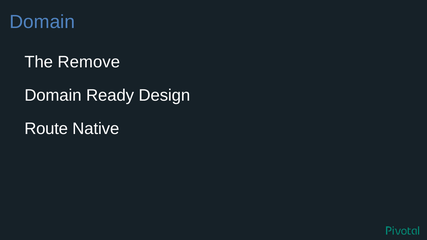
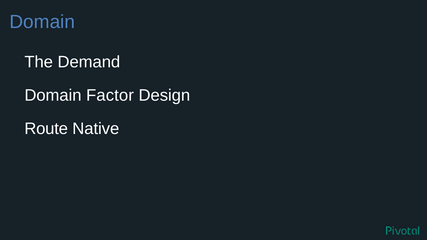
Remove: Remove -> Demand (89, 62)
Ready: Ready -> Factor (110, 95)
